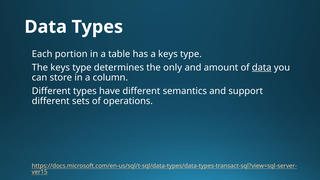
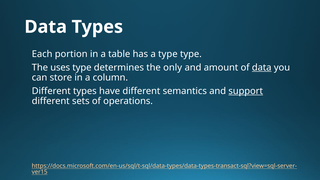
a keys: keys -> type (168, 54)
The keys: keys -> uses (60, 68)
support underline: none -> present (246, 91)
